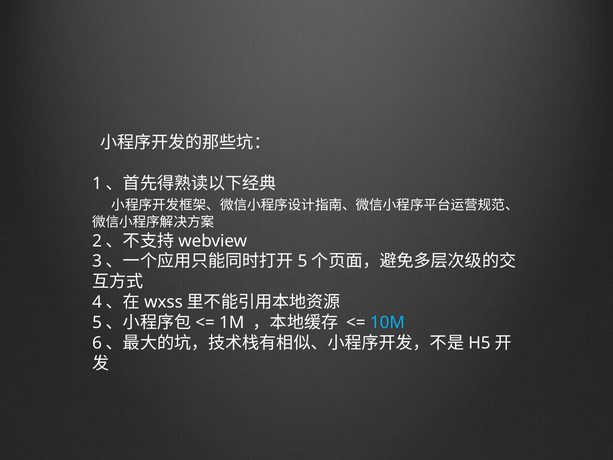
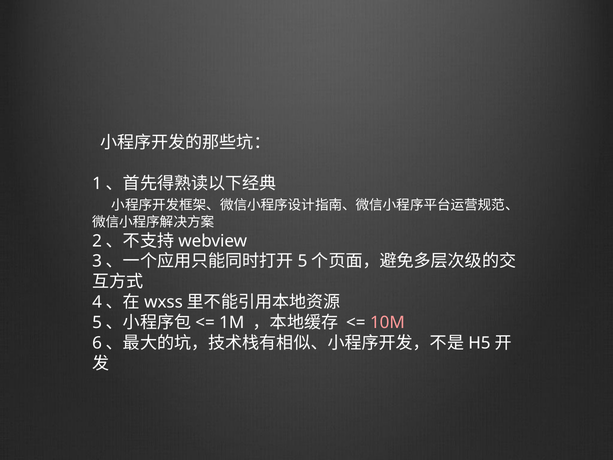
10M colour: light blue -> pink (387, 323)
